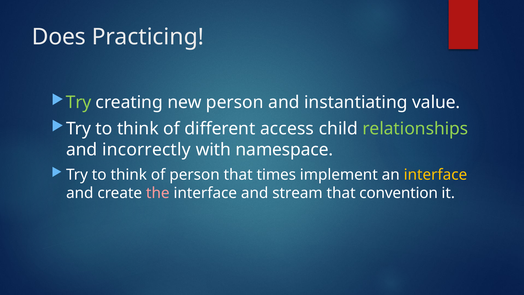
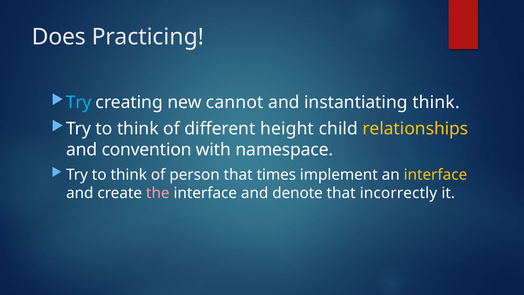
Try colour: light green -> light blue (79, 102)
new person: person -> cannot (235, 102)
instantiating value: value -> think (436, 102)
access: access -> height (287, 129)
relationships colour: light green -> yellow (415, 129)
incorrectly: incorrectly -> convention (147, 150)
stream: stream -> denote (298, 193)
convention: convention -> incorrectly (398, 193)
